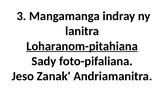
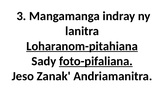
foto-pifaliana underline: none -> present (96, 61)
